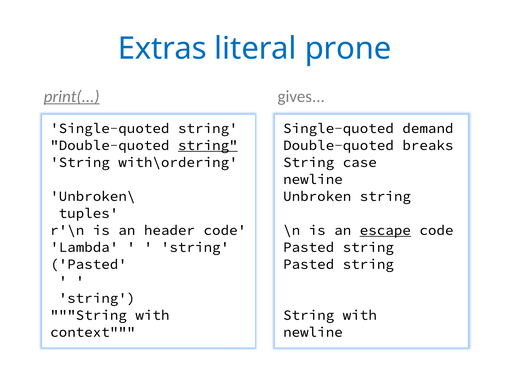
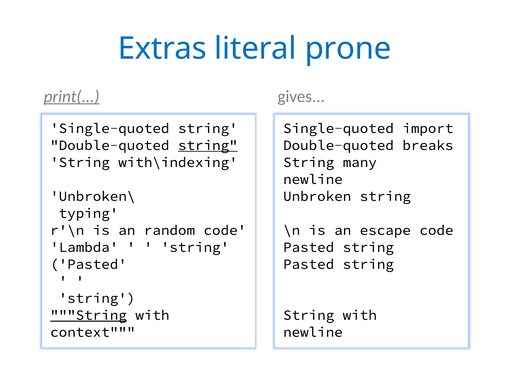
demand: demand -> import (428, 128)
with\ordering: with\ordering -> with\indexing (178, 162)
case: case -> many (360, 162)
tuples: tuples -> typing (88, 213)
header: header -> random (169, 231)
escape underline: present -> none (385, 231)
String underline: none -> present (88, 316)
